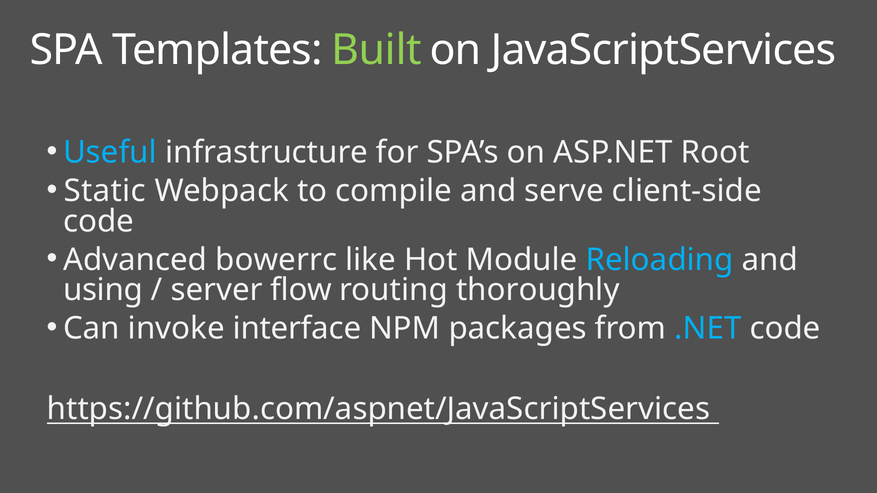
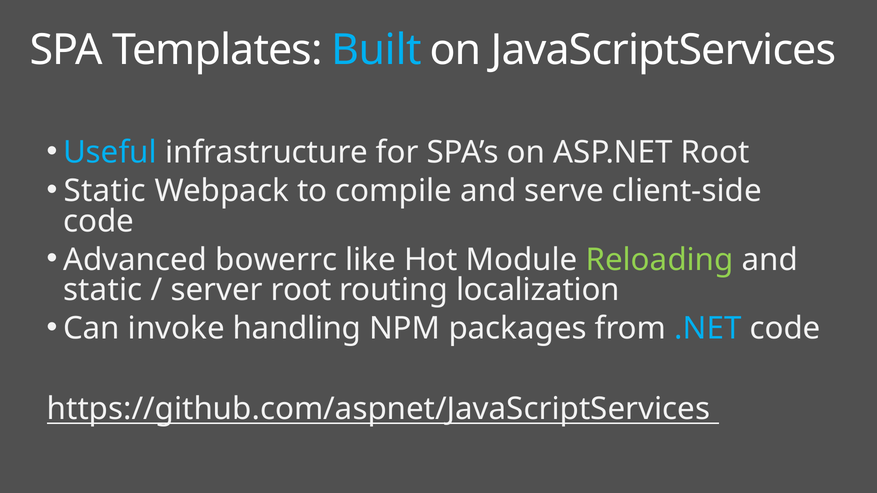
Built colour: light green -> light blue (377, 50)
Reloading colour: light blue -> light green (660, 260)
using: using -> static (103, 290)
server flow: flow -> root (301, 290)
thoroughly: thoroughly -> localization (538, 290)
interface: interface -> handling (297, 329)
